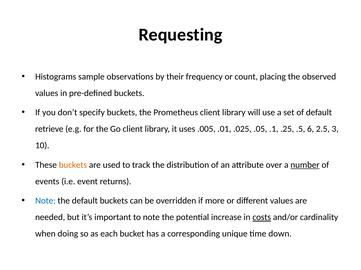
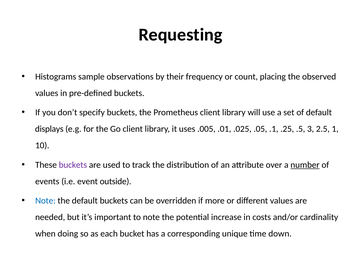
retrieve: retrieve -> displays (49, 129)
6: 6 -> 3 (311, 129)
3: 3 -> 1 (335, 129)
buckets colour: orange -> purple (73, 165)
returns: returns -> outside (116, 182)
costs underline: present -> none (262, 218)
